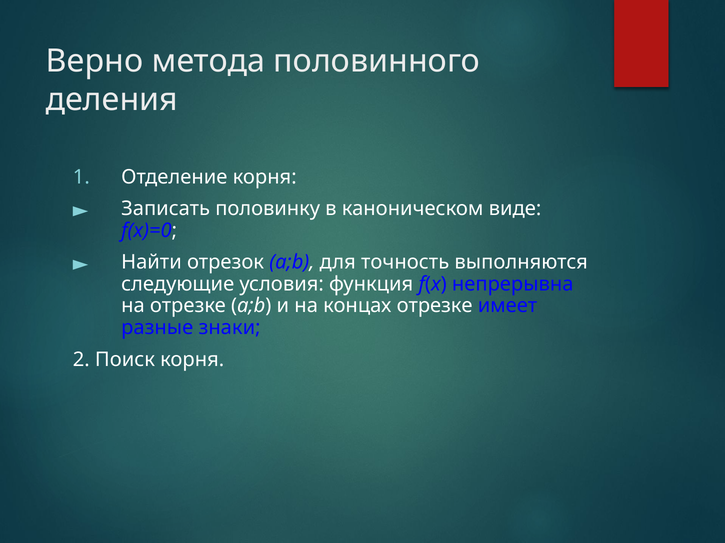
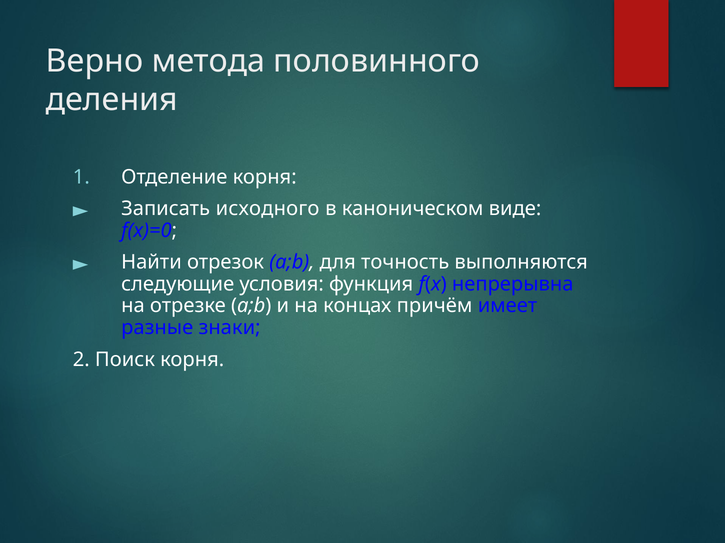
половинку: половинку -> исходного (268, 209)
концах отрезке: отрезке -> причём (435, 306)
